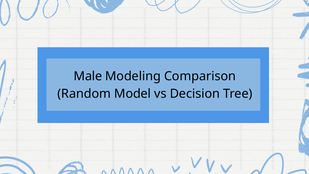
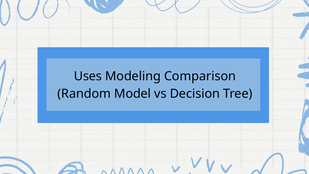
Male: Male -> Uses (88, 76)
